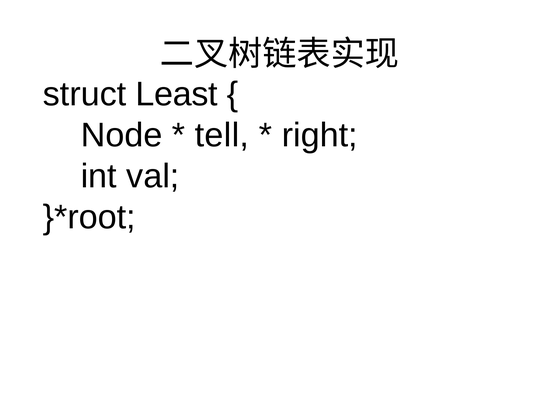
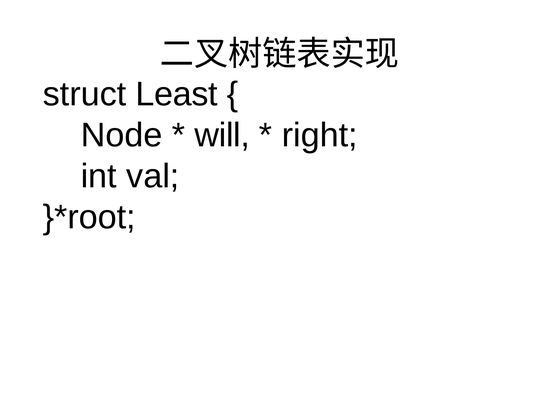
tell: tell -> will (222, 135)
